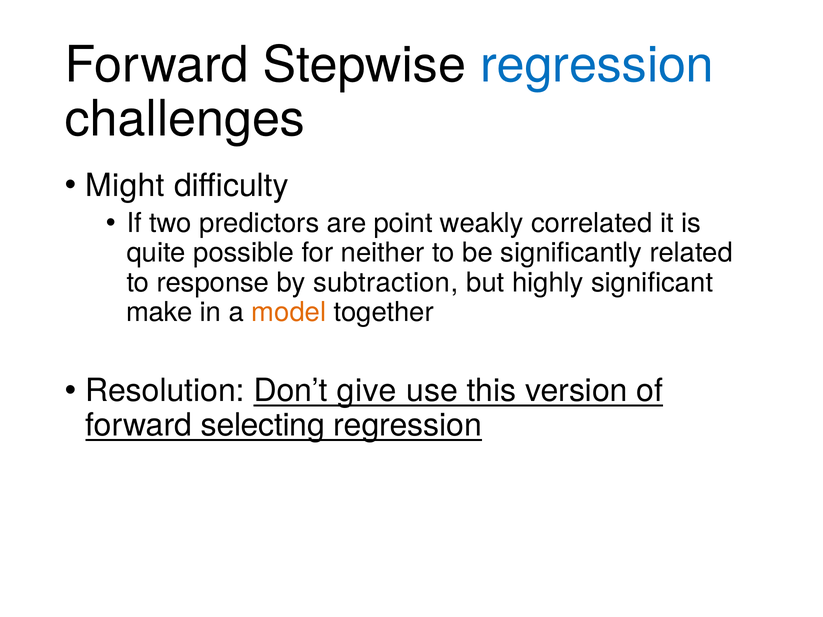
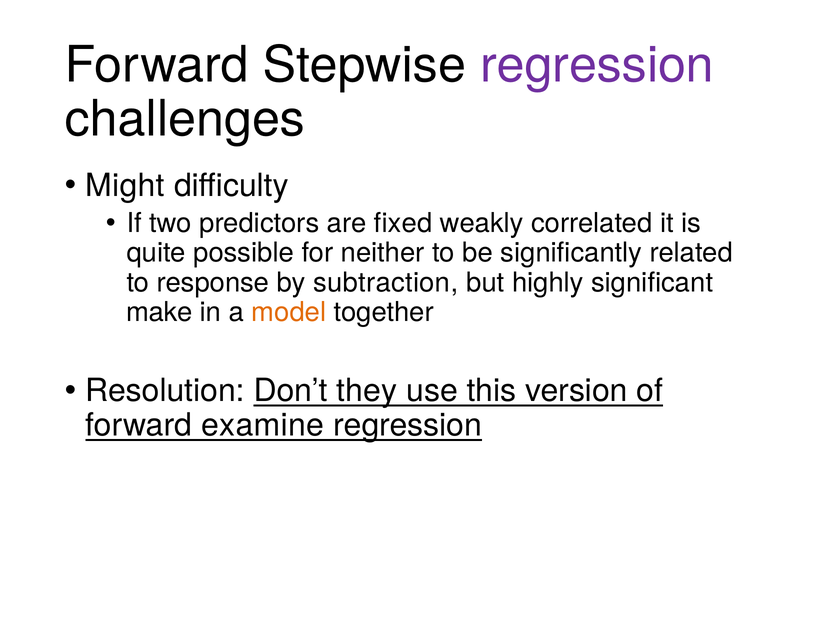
regression colour: blue -> purple (597, 65)
point: point -> fixed (403, 223)
give: give -> they (367, 391)
selecting: selecting -> examine (263, 426)
